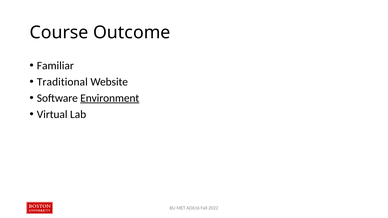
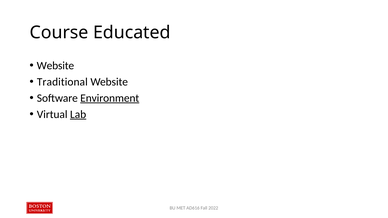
Outcome: Outcome -> Educated (132, 33)
Familiar: Familiar -> Website (55, 66)
Lab underline: none -> present (78, 114)
